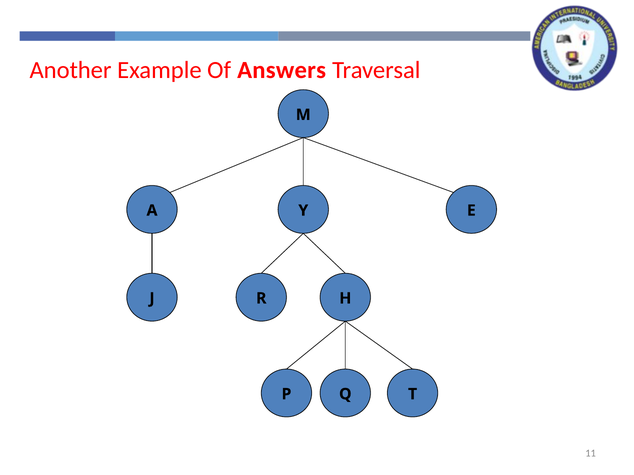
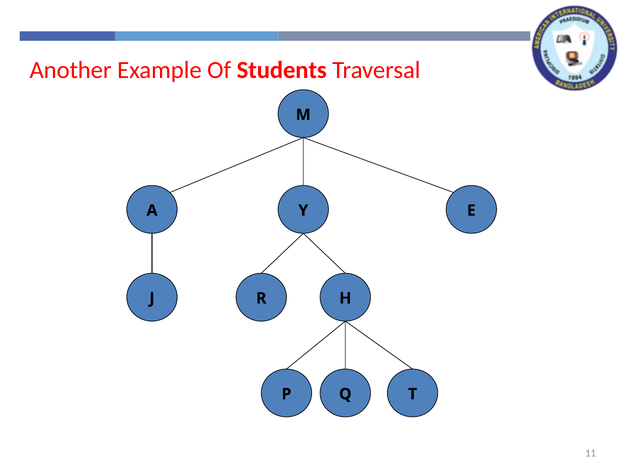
Answers: Answers -> Students (282, 70)
